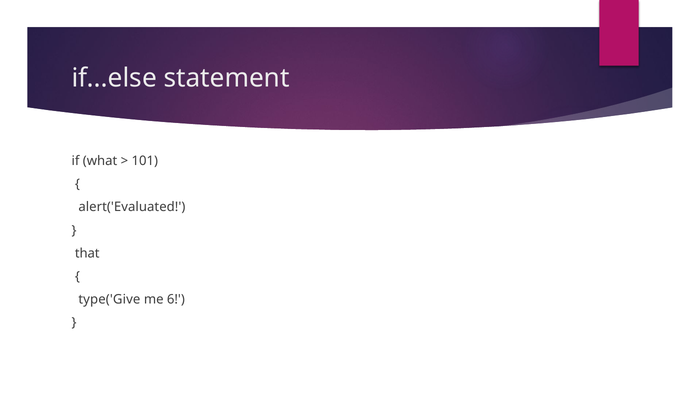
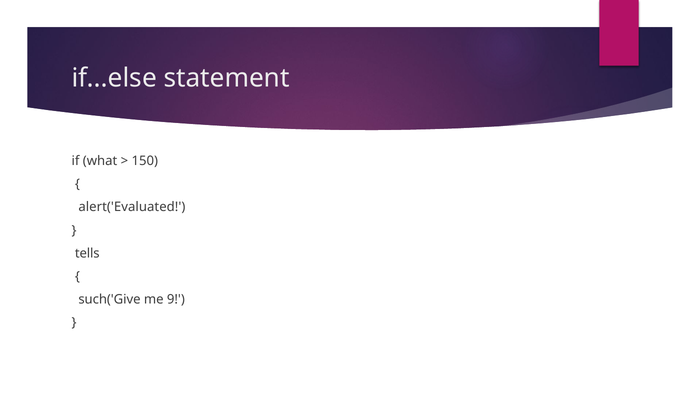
101: 101 -> 150 (145, 161)
that: that -> tells (87, 253)
type('Give: type('Give -> such('Give (109, 299)
6: 6 -> 9 (176, 299)
